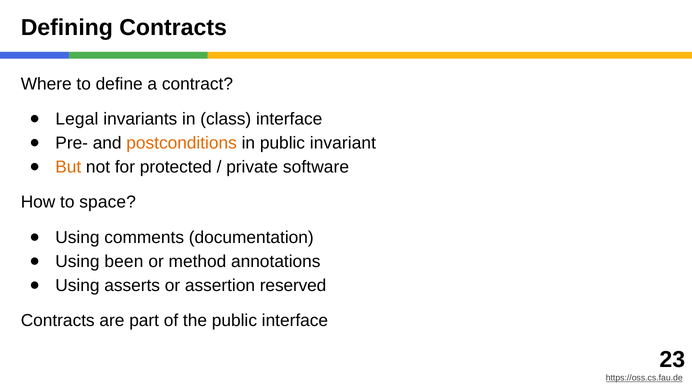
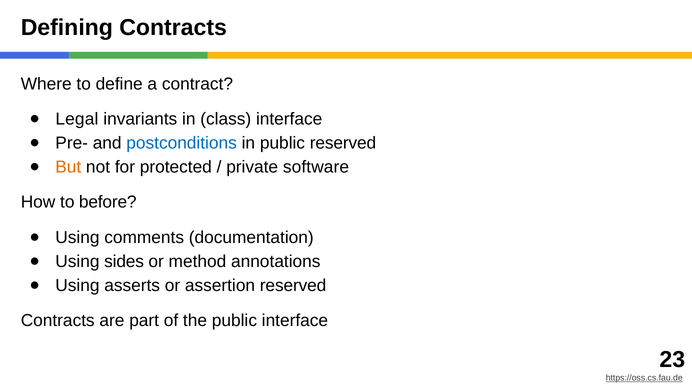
postconditions colour: orange -> blue (182, 143)
public invariant: invariant -> reserved (343, 143)
space: space -> before (108, 202)
been: been -> sides (124, 262)
